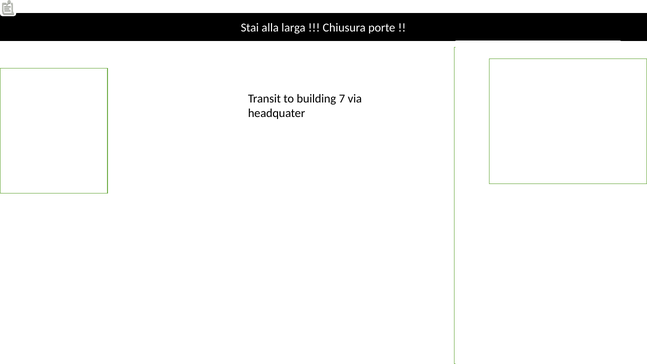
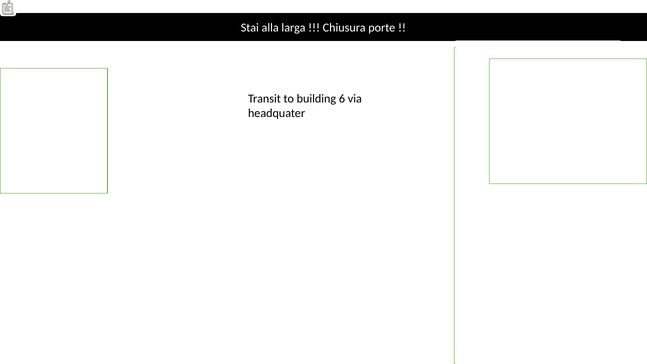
7: 7 -> 6 (342, 99)
